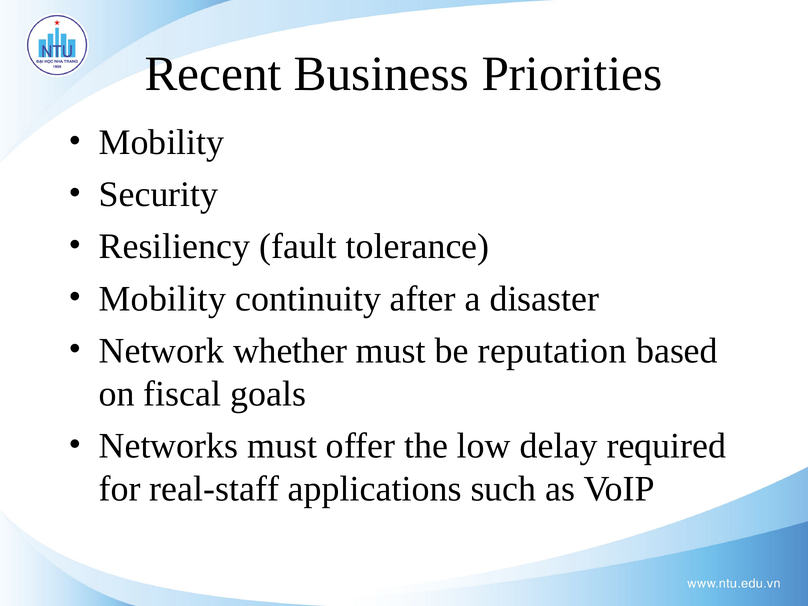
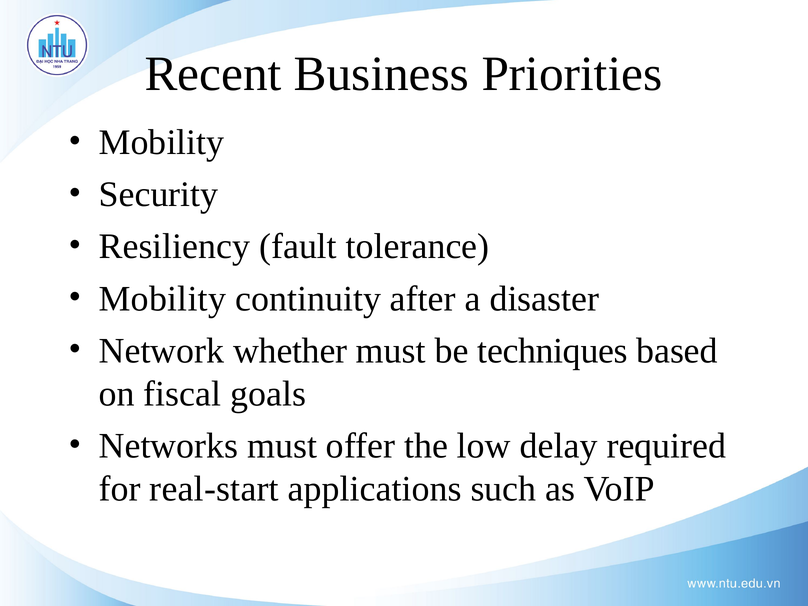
reputation: reputation -> techniques (553, 351)
real-staff: real-staff -> real-start (214, 489)
